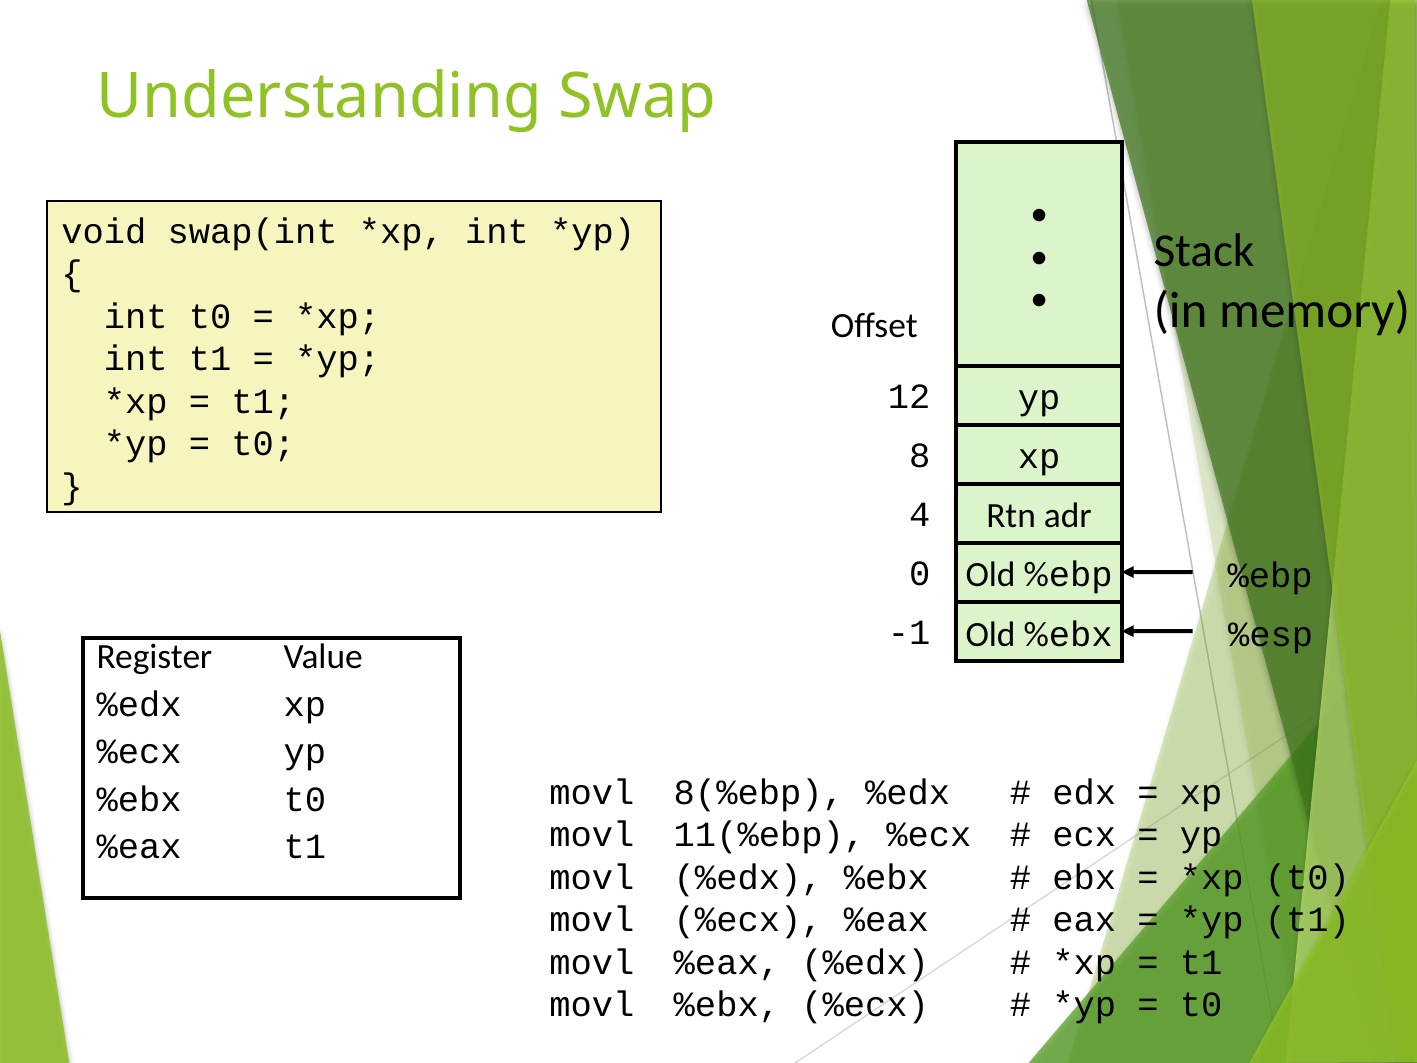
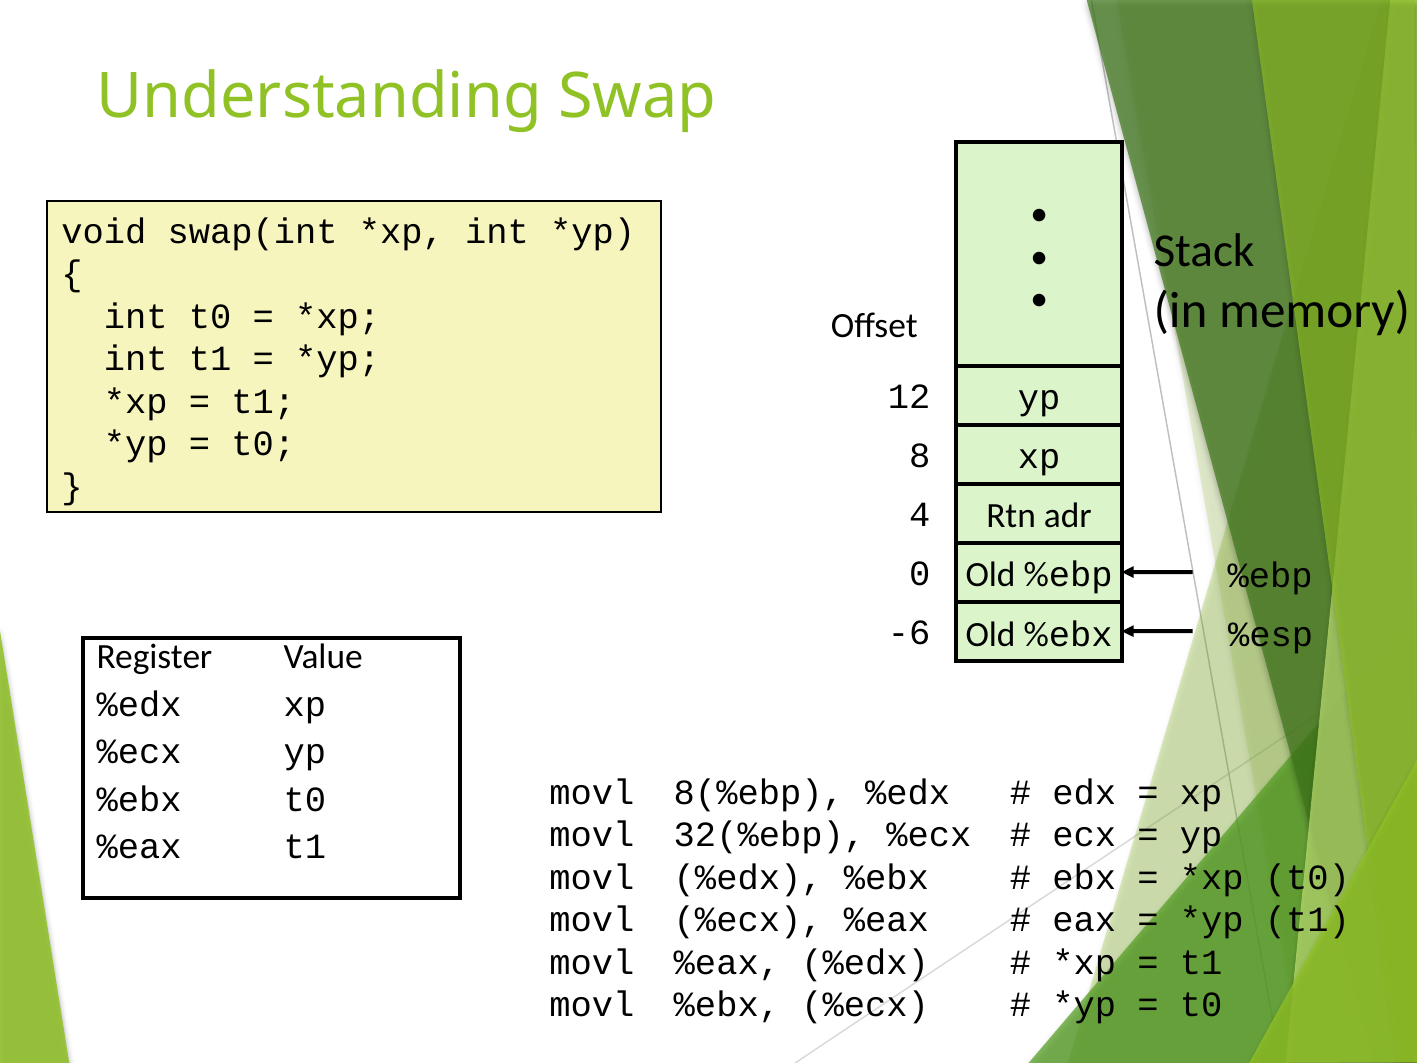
-1: -1 -> -6 (909, 633)
11(%ebp: 11(%ebp -> 32(%ebp (769, 835)
